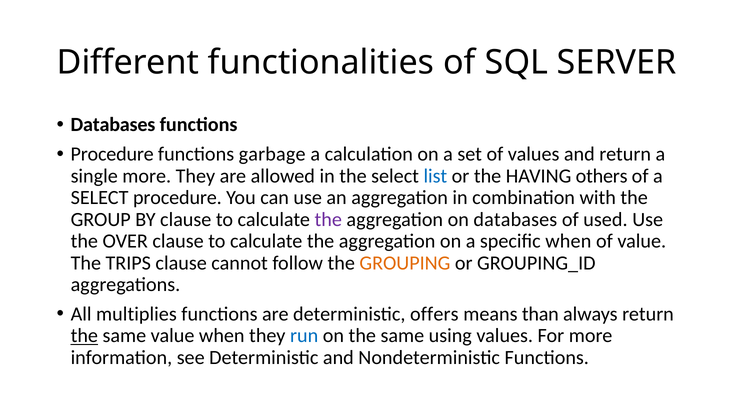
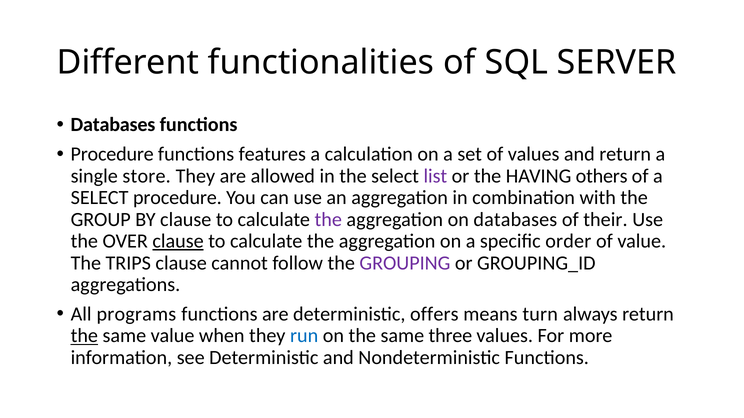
garbage: garbage -> features (272, 154)
single more: more -> store (147, 176)
list colour: blue -> purple (435, 176)
used: used -> their (605, 220)
clause underline: none -> present (178, 241)
specific when: when -> order (568, 241)
GROUPING colour: orange -> purple (405, 263)
multiplies: multiplies -> programs (136, 314)
than: than -> turn (540, 314)
using: using -> three (450, 336)
